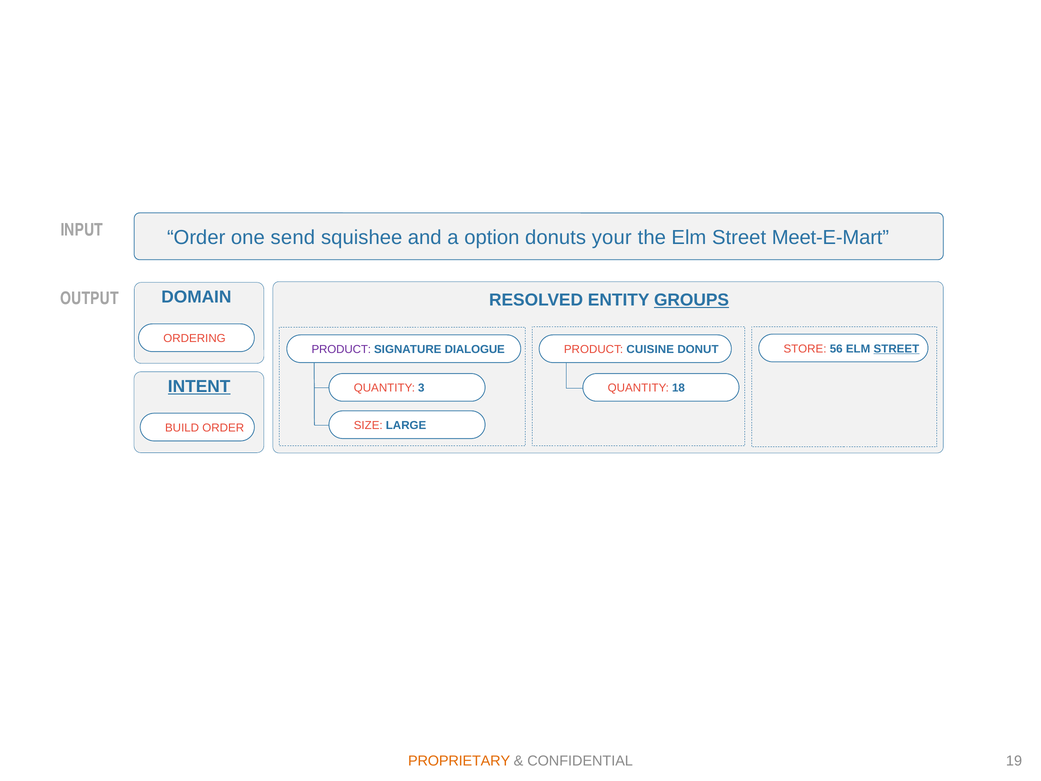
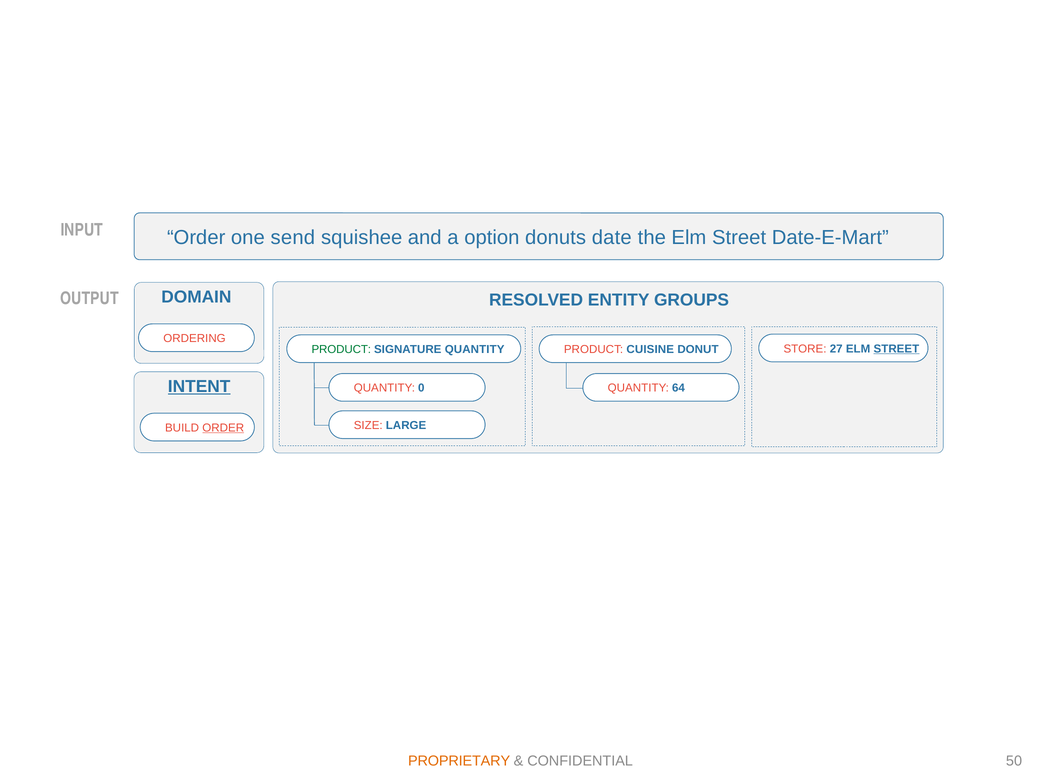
your: your -> date (612, 238)
Meet-E-Mart: Meet-E-Mart -> Date-E-Mart (830, 238)
GROUPS underline: present -> none (692, 300)
PRODUCT colour: purple -> green (341, 349)
SIGNATURE DIALOGUE: DIALOGUE -> QUANTITY (475, 349)
56: 56 -> 27 (836, 349)
3: 3 -> 0 (421, 388)
18: 18 -> 64 (678, 388)
ORDER underline: none -> present (223, 428)
19: 19 -> 50 (1014, 761)
